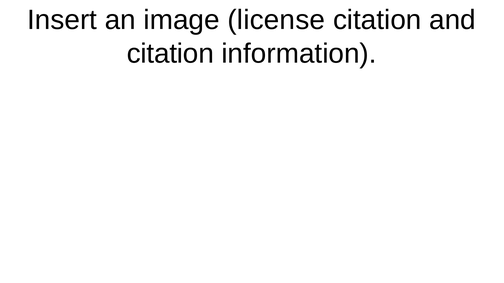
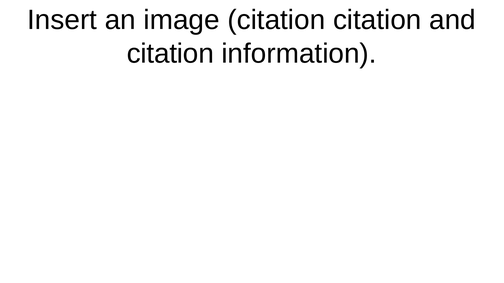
image license: license -> citation (276, 20)
